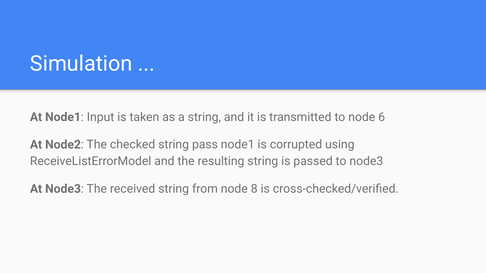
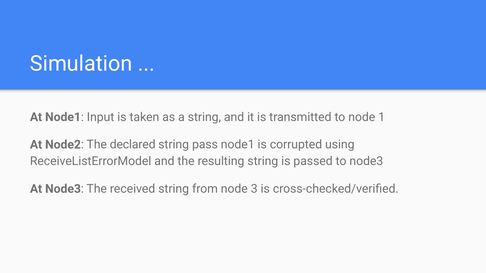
6: 6 -> 1 (382, 117)
checked: checked -> declared (133, 145)
8: 8 -> 3 (254, 189)
